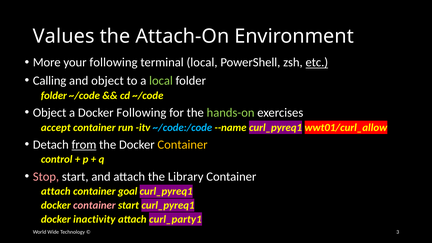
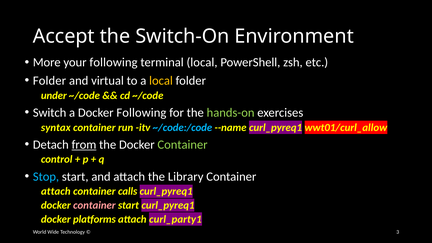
Values: Values -> Accept (64, 36)
Attach-On: Attach-On -> Switch-On (182, 36)
etc underline: present -> none (317, 62)
Calling: Calling -> Folder (49, 81)
and object: object -> virtual (108, 81)
local colour: light green -> yellow (161, 81)
folder: folder -> under (54, 95)
Object: Object -> Switch (50, 113)
accept: accept -> syntax (56, 127)
Container colour: yellow -> light green (183, 145)
Stop colour: pink -> light blue (46, 177)
goal: goal -> calls (128, 191)
inactivity: inactivity -> platforms (94, 219)
